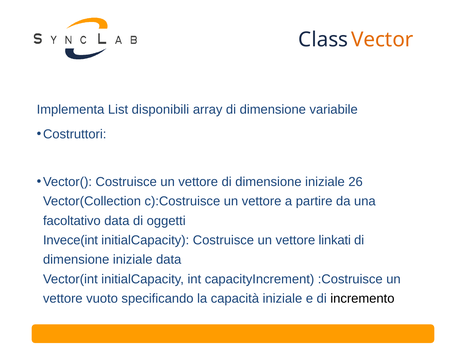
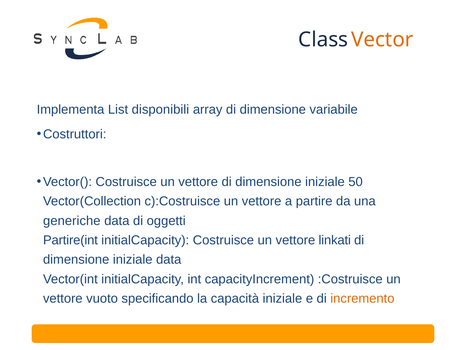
26: 26 -> 50 (356, 182)
facoltativo: facoltativo -> generiche (72, 220)
Invece(int: Invece(int -> Partire(int (70, 240)
incremento colour: black -> orange (362, 298)
